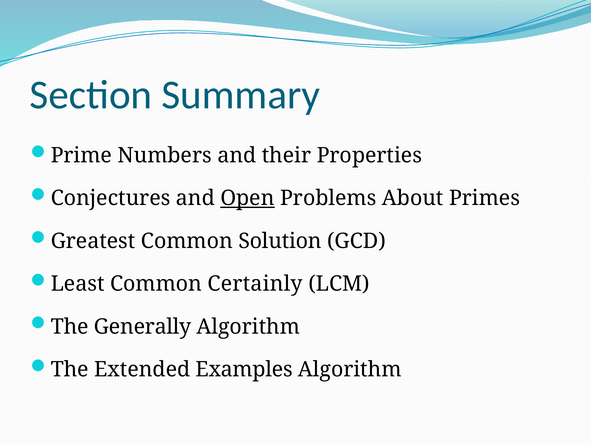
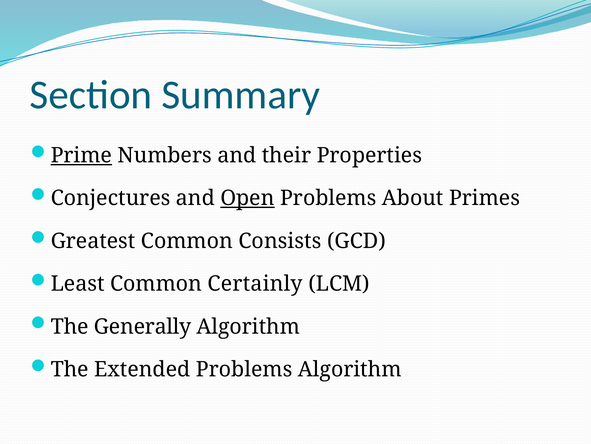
Prime underline: none -> present (81, 155)
Solution: Solution -> Consists (280, 241)
Extended Examples: Examples -> Problems (244, 369)
